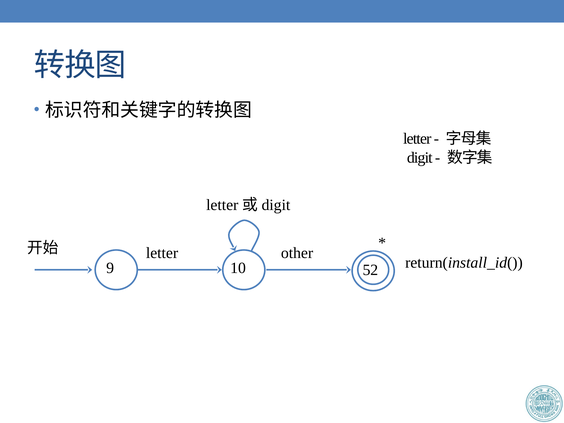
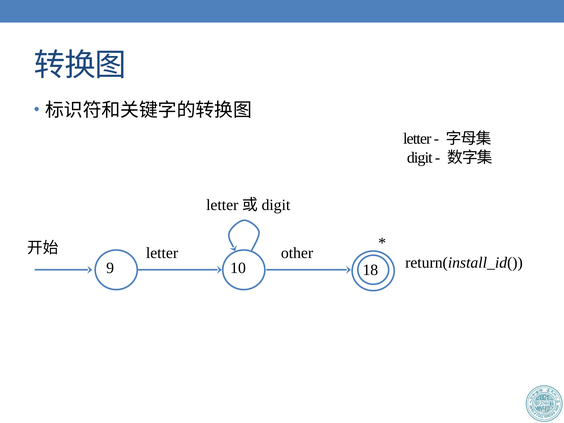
52: 52 -> 18 (370, 270)
